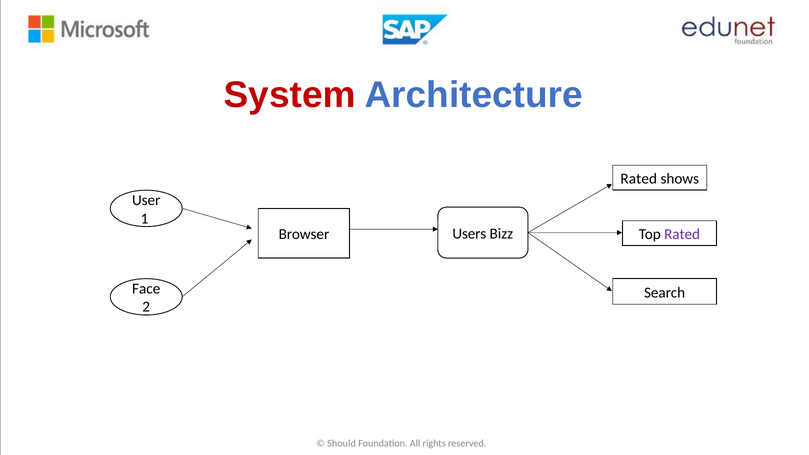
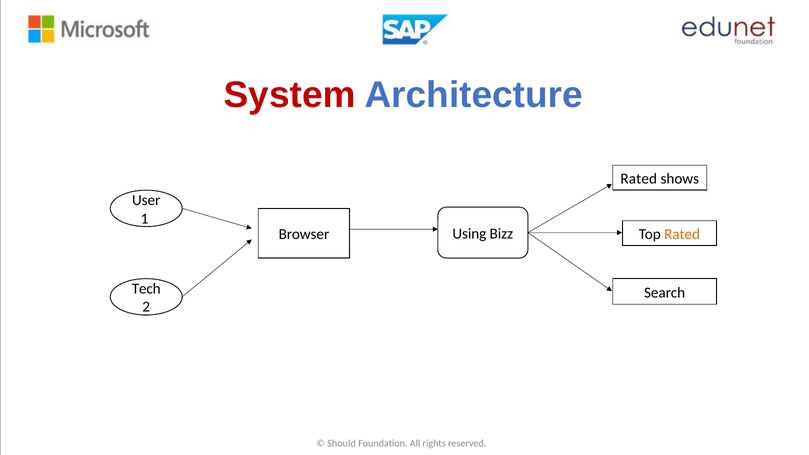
Users: Users -> Using (469, 234)
Rated colour: purple -> orange (682, 234)
Face: Face -> Tech (146, 289)
